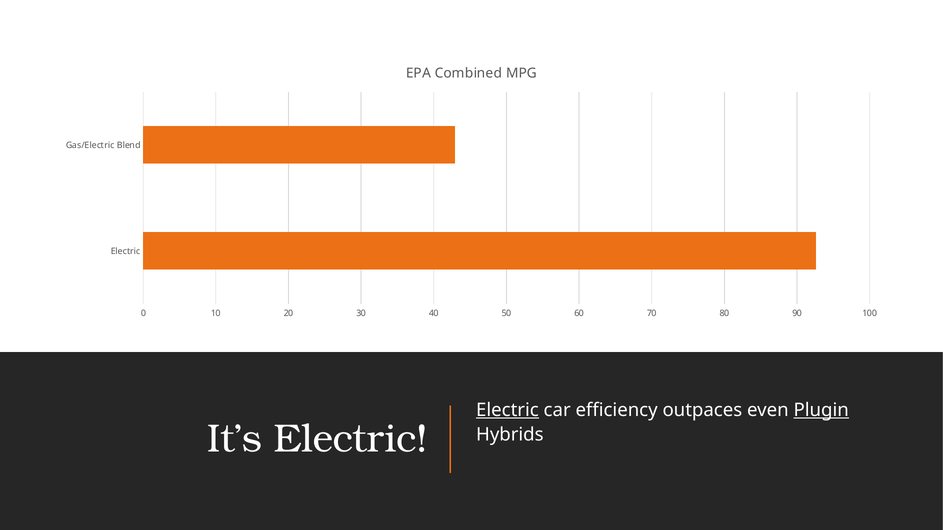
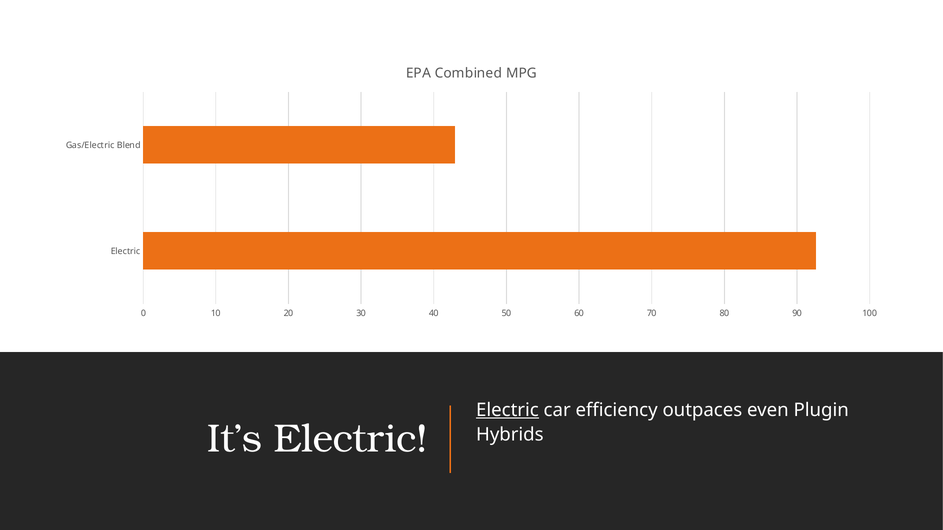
Plugin underline: present -> none (821, 410)
